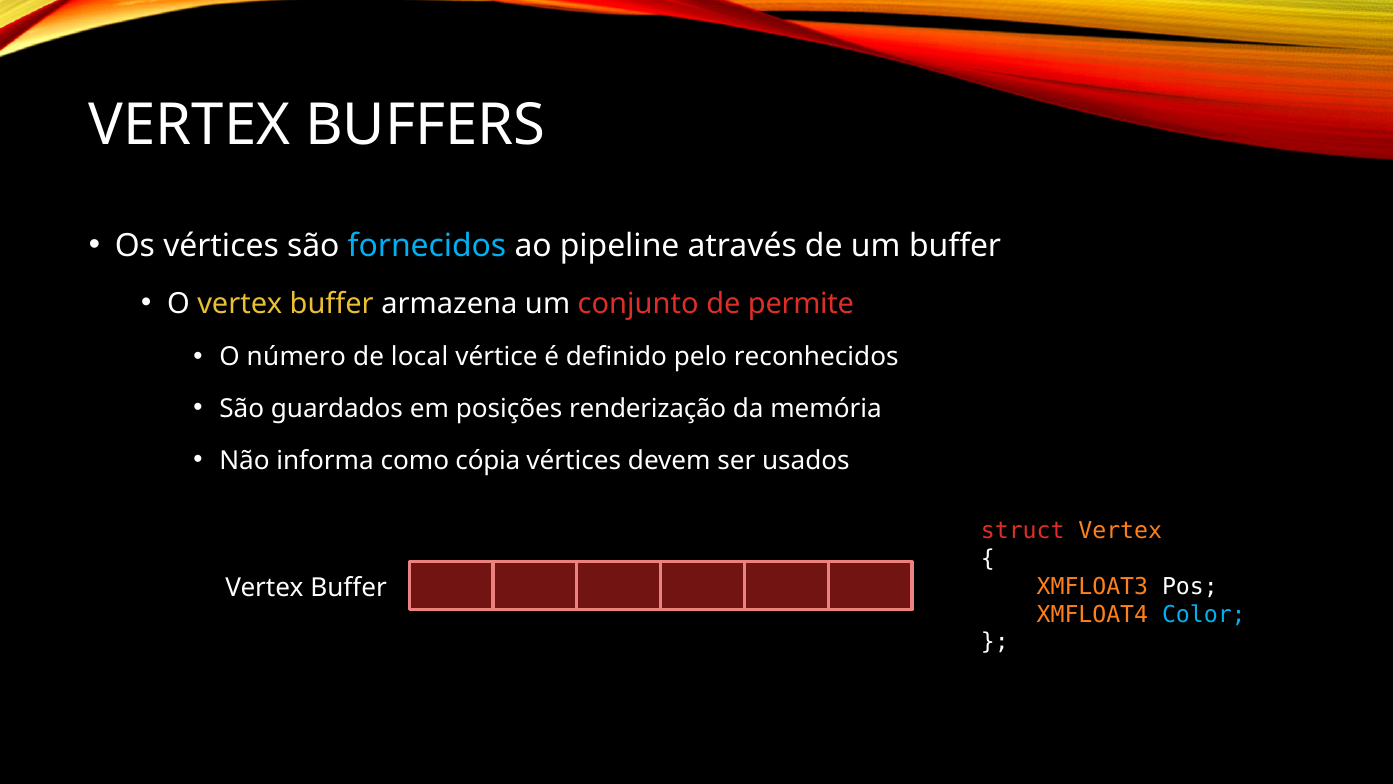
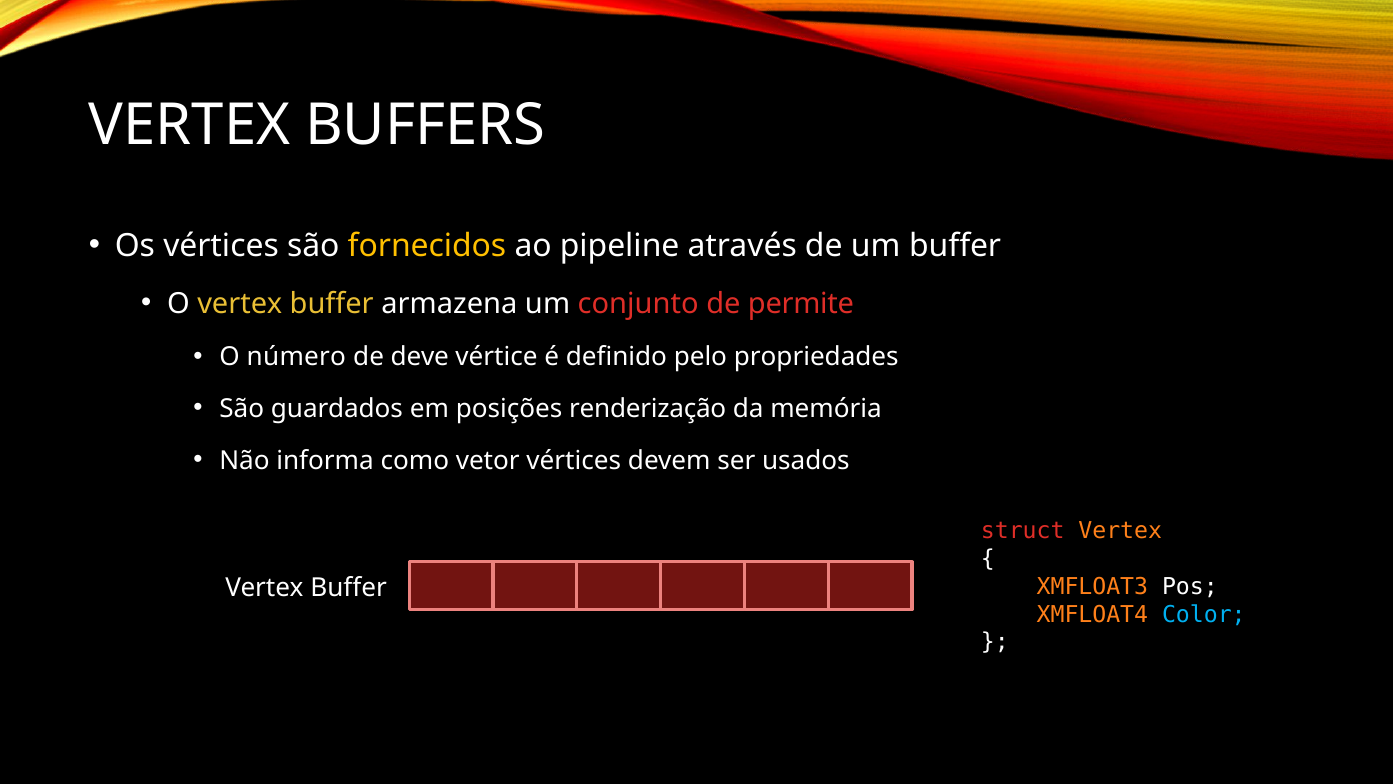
fornecidos colour: light blue -> yellow (427, 246)
local: local -> deve (420, 357)
reconhecidos: reconhecidos -> propriedades (816, 357)
cópia: cópia -> vetor (488, 460)
